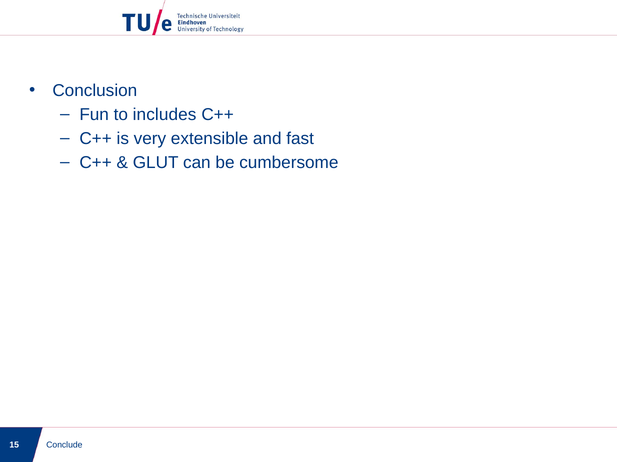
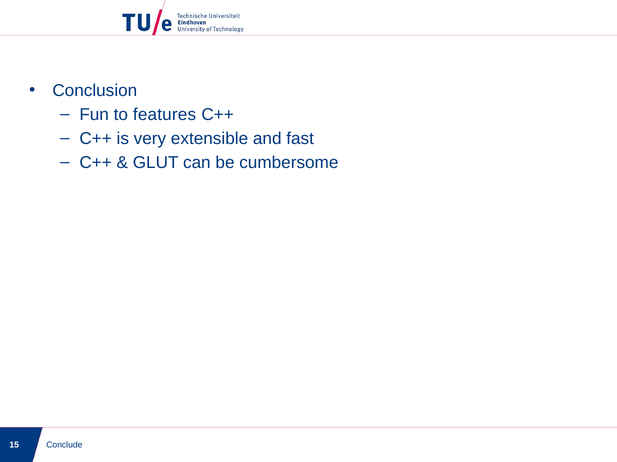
includes: includes -> features (165, 115)
